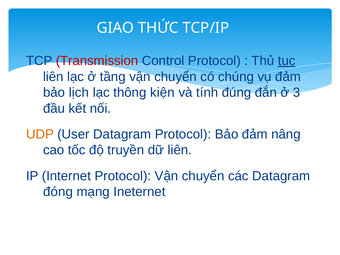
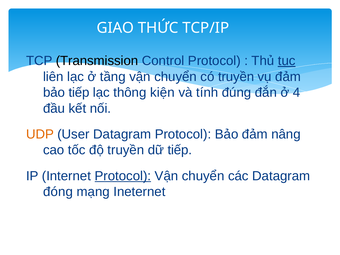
Transmission colour: red -> black (97, 61)
có chúng: chúng -> truyền (236, 77)
bảo lịch: lịch -> tiếp (79, 93)
3: 3 -> 4 (297, 93)
dữ liên: liên -> tiếp (180, 150)
Protocol underline: none -> present (123, 176)
